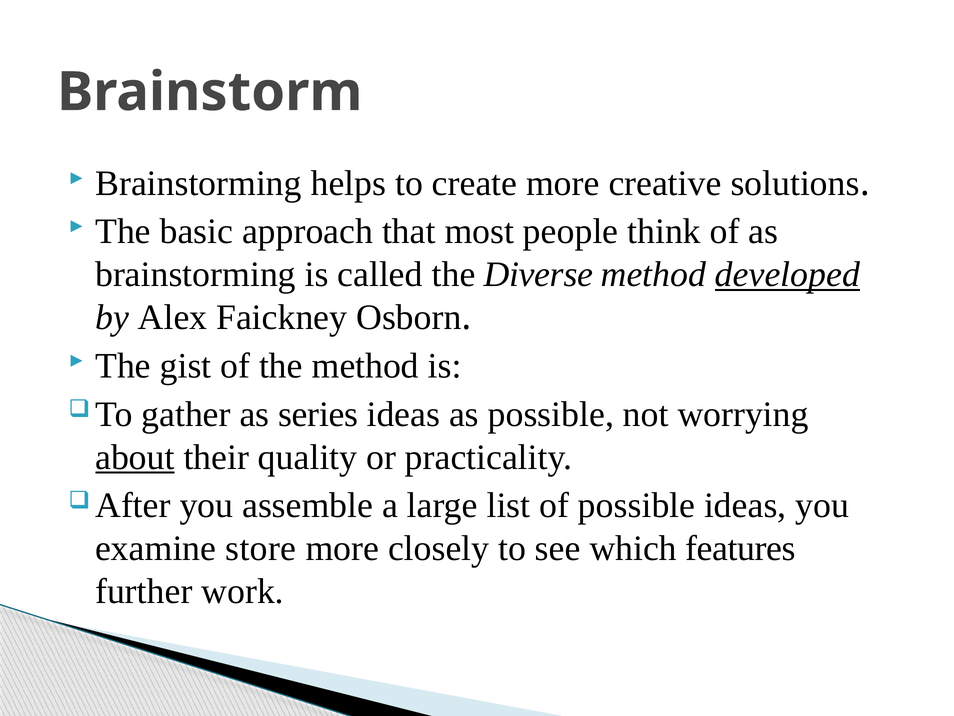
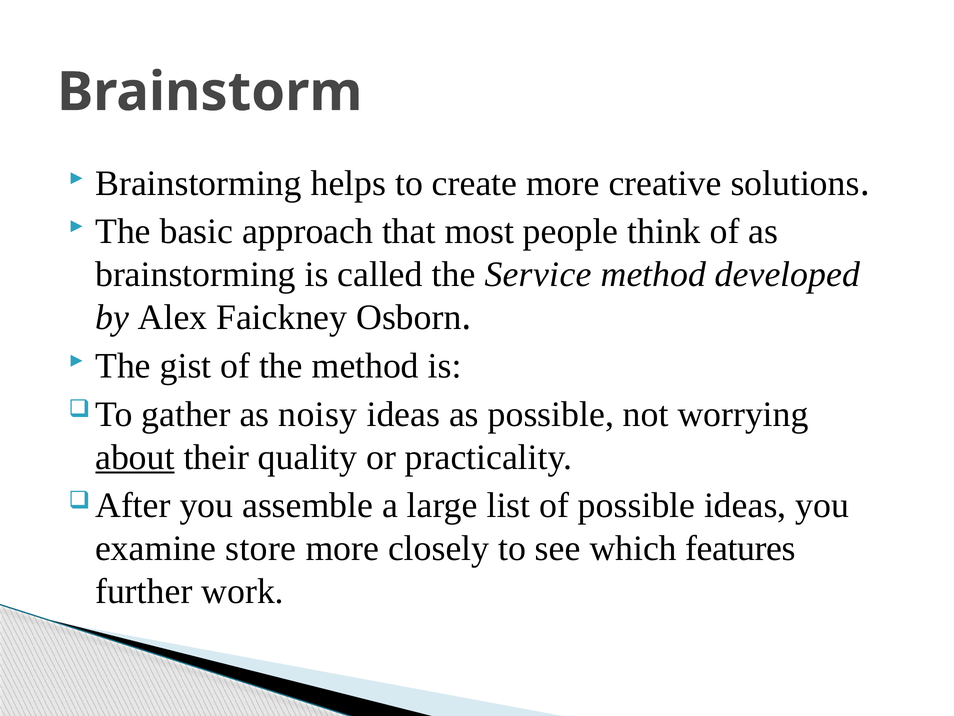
Diverse: Diverse -> Service (538, 274)
developed underline: present -> none (787, 274)
series: series -> noisy (318, 414)
